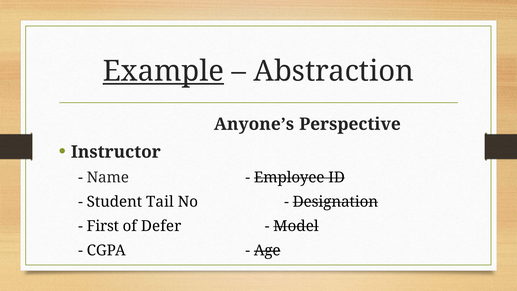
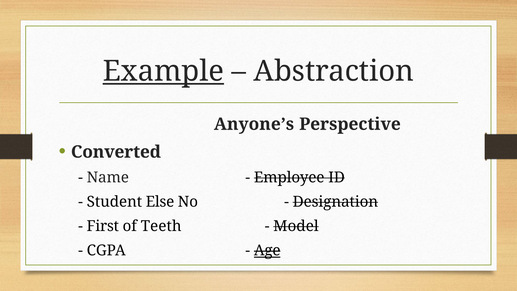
Instructor: Instructor -> Converted (116, 152)
Tail: Tail -> Else (160, 202)
Defer: Defer -> Teeth (161, 226)
Age underline: none -> present (267, 250)
